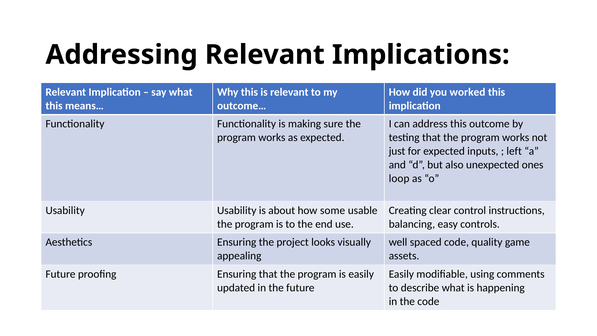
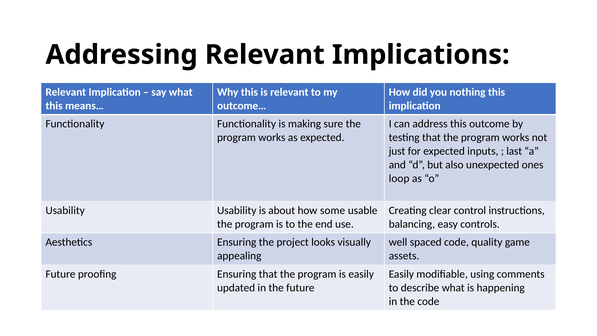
worked: worked -> nothing (468, 92)
left: left -> last (514, 151)
